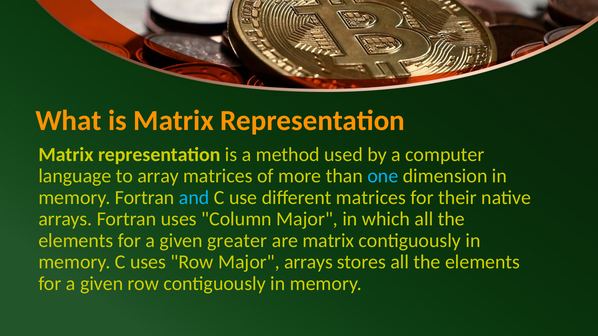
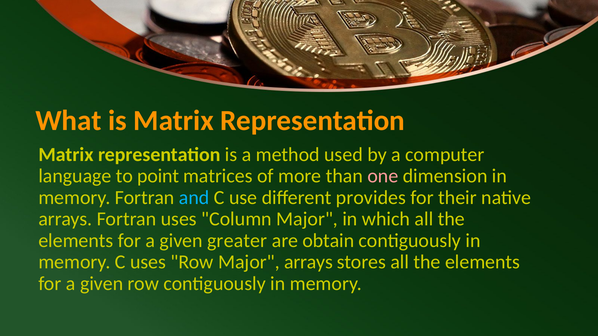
array: array -> point (158, 176)
one colour: light blue -> pink (383, 176)
different matrices: matrices -> provides (371, 198)
are matrix: matrix -> obtain (328, 241)
